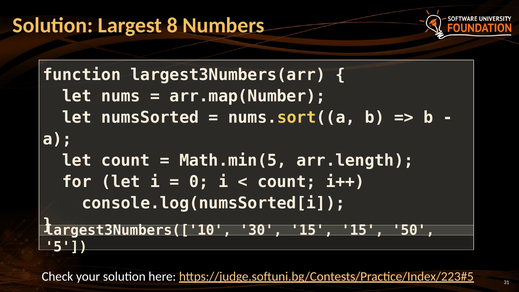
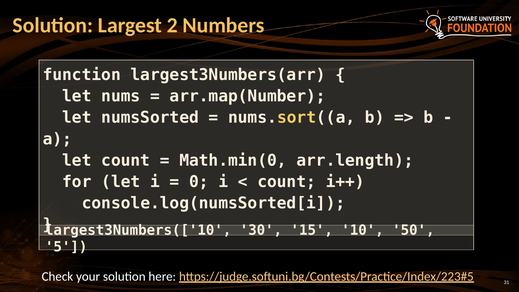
8: 8 -> 2 (172, 25)
Math.min(5: Math.min(5 -> Math.min(0 (233, 160)
15 15: 15 -> 10 (363, 230)
